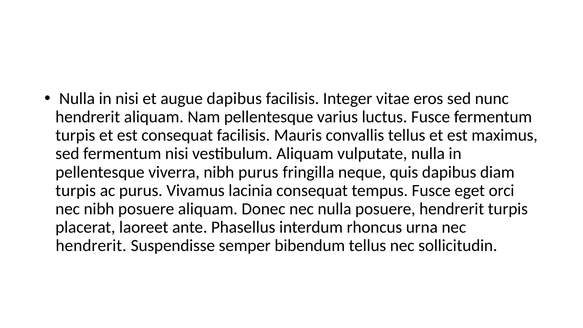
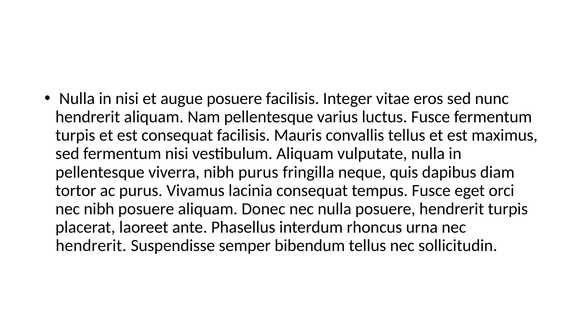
augue dapibus: dapibus -> posuere (234, 99)
turpis: turpis -> tortor (76, 190)
